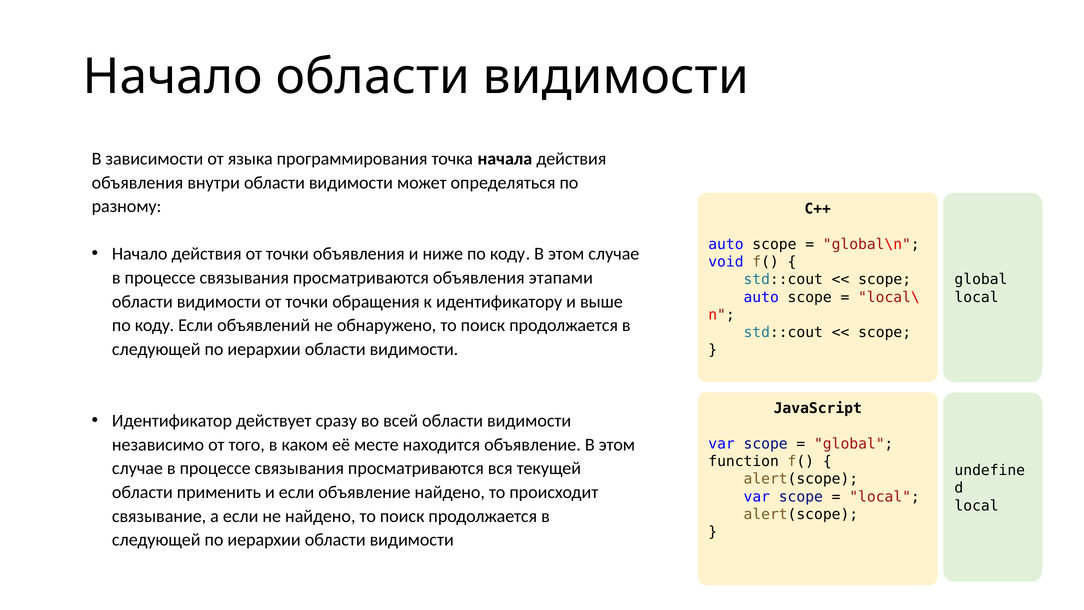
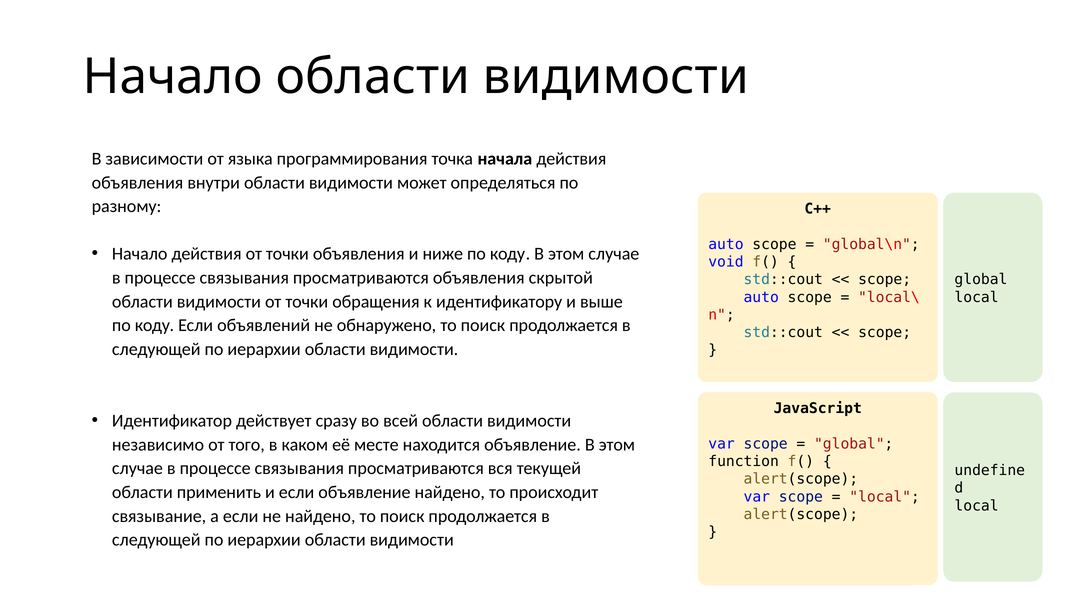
этапами: этапами -> скрытой (561, 278)
